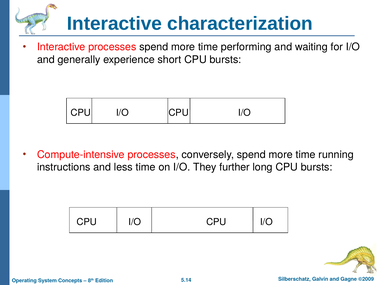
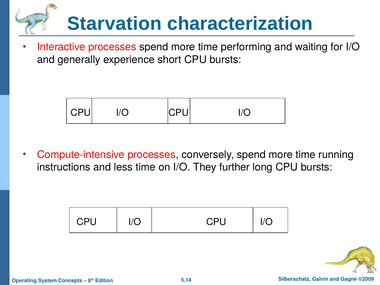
Interactive: Interactive -> Starvation (114, 24)
